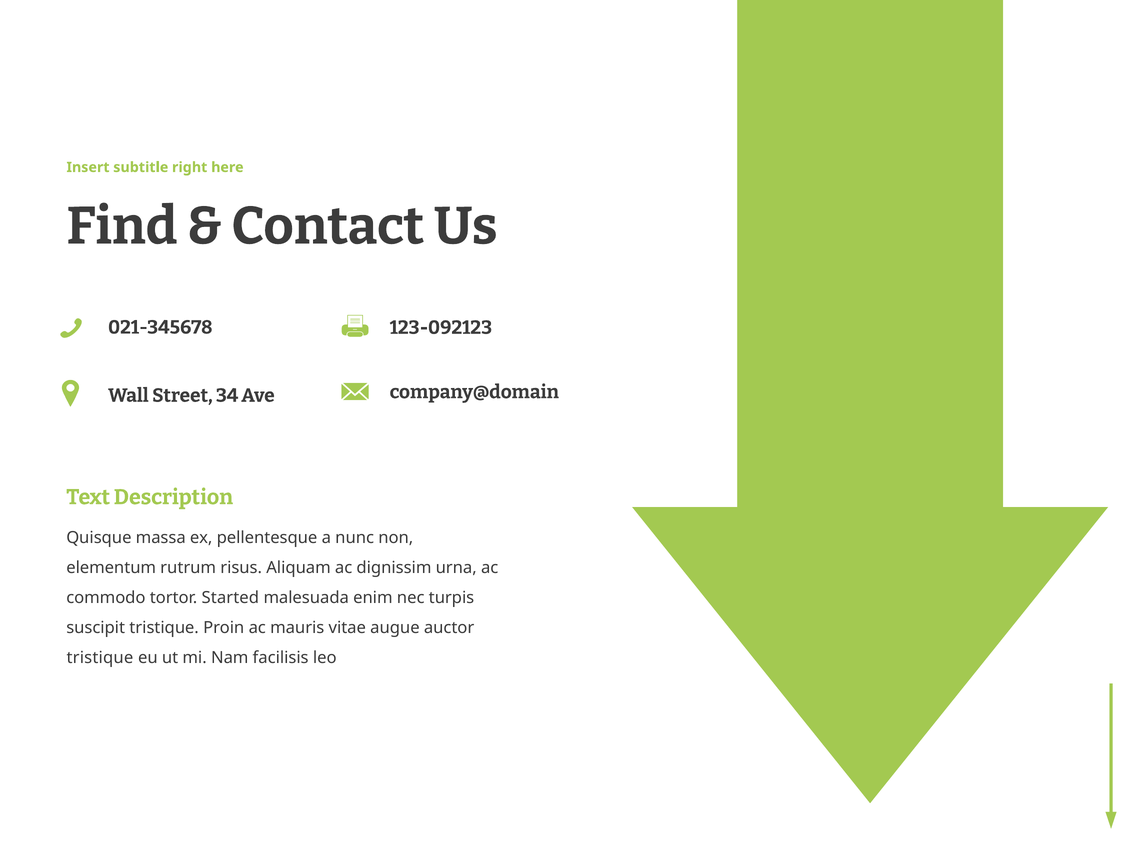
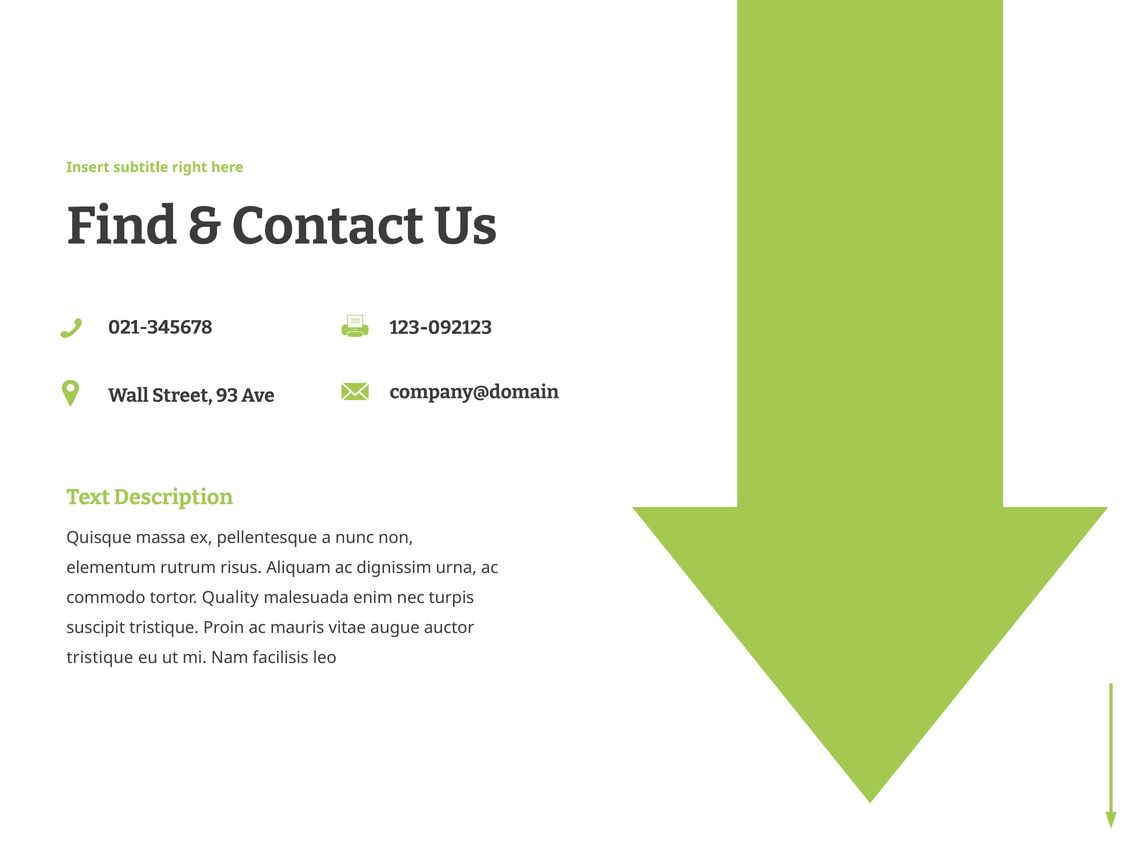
34: 34 -> 93 (227, 396)
Started: Started -> Quality (230, 598)
